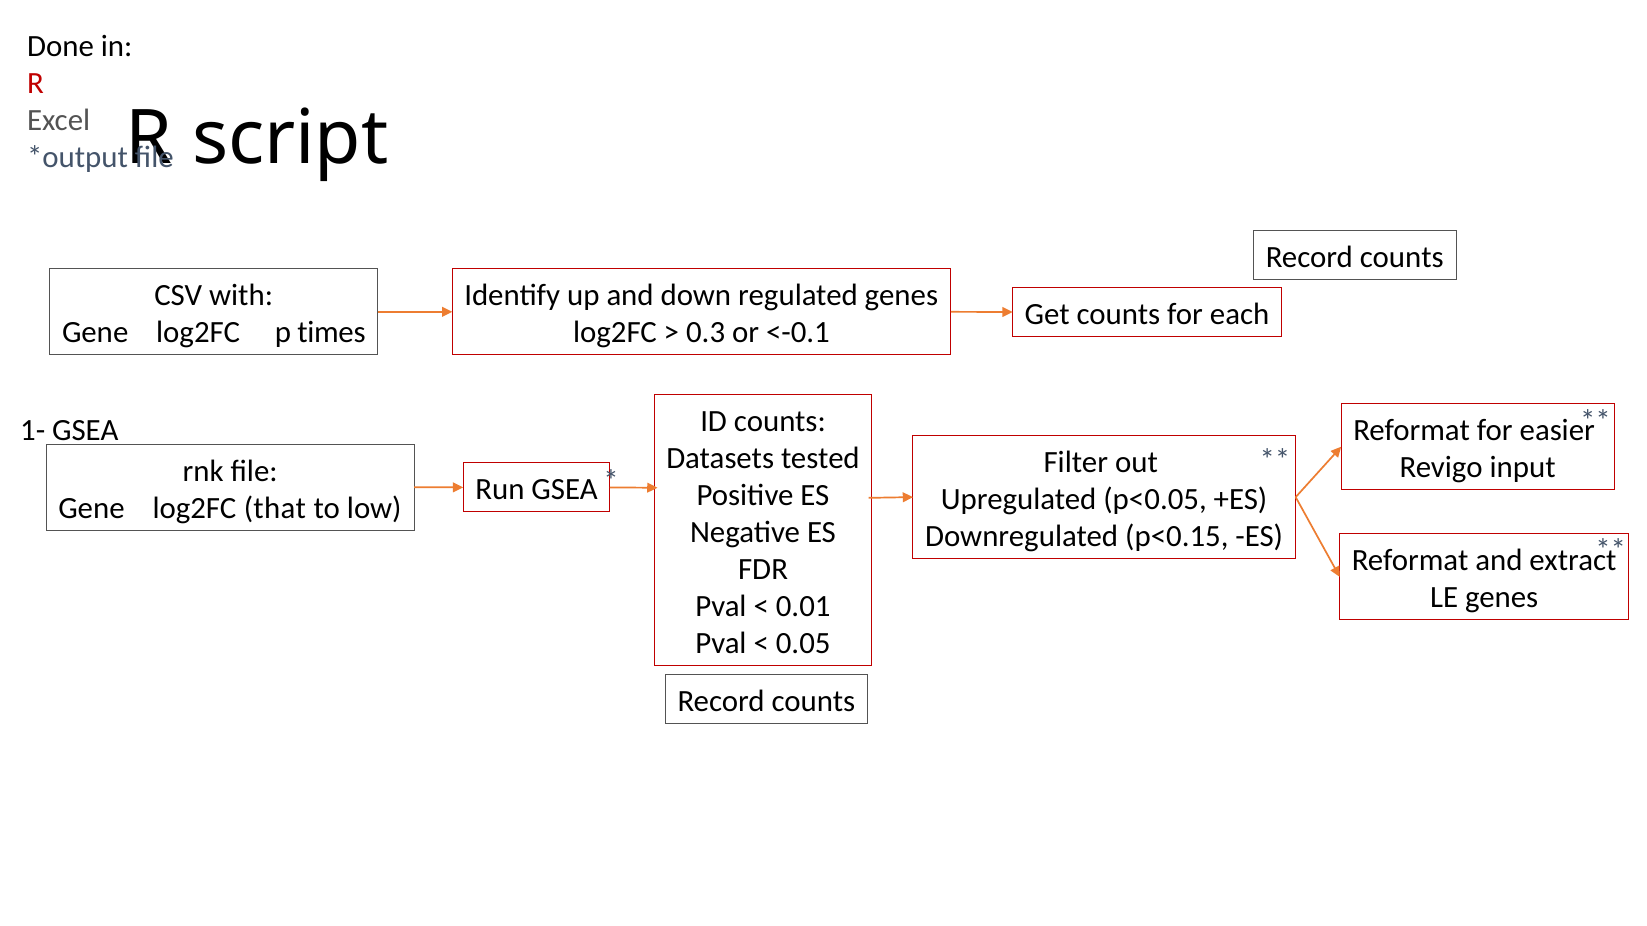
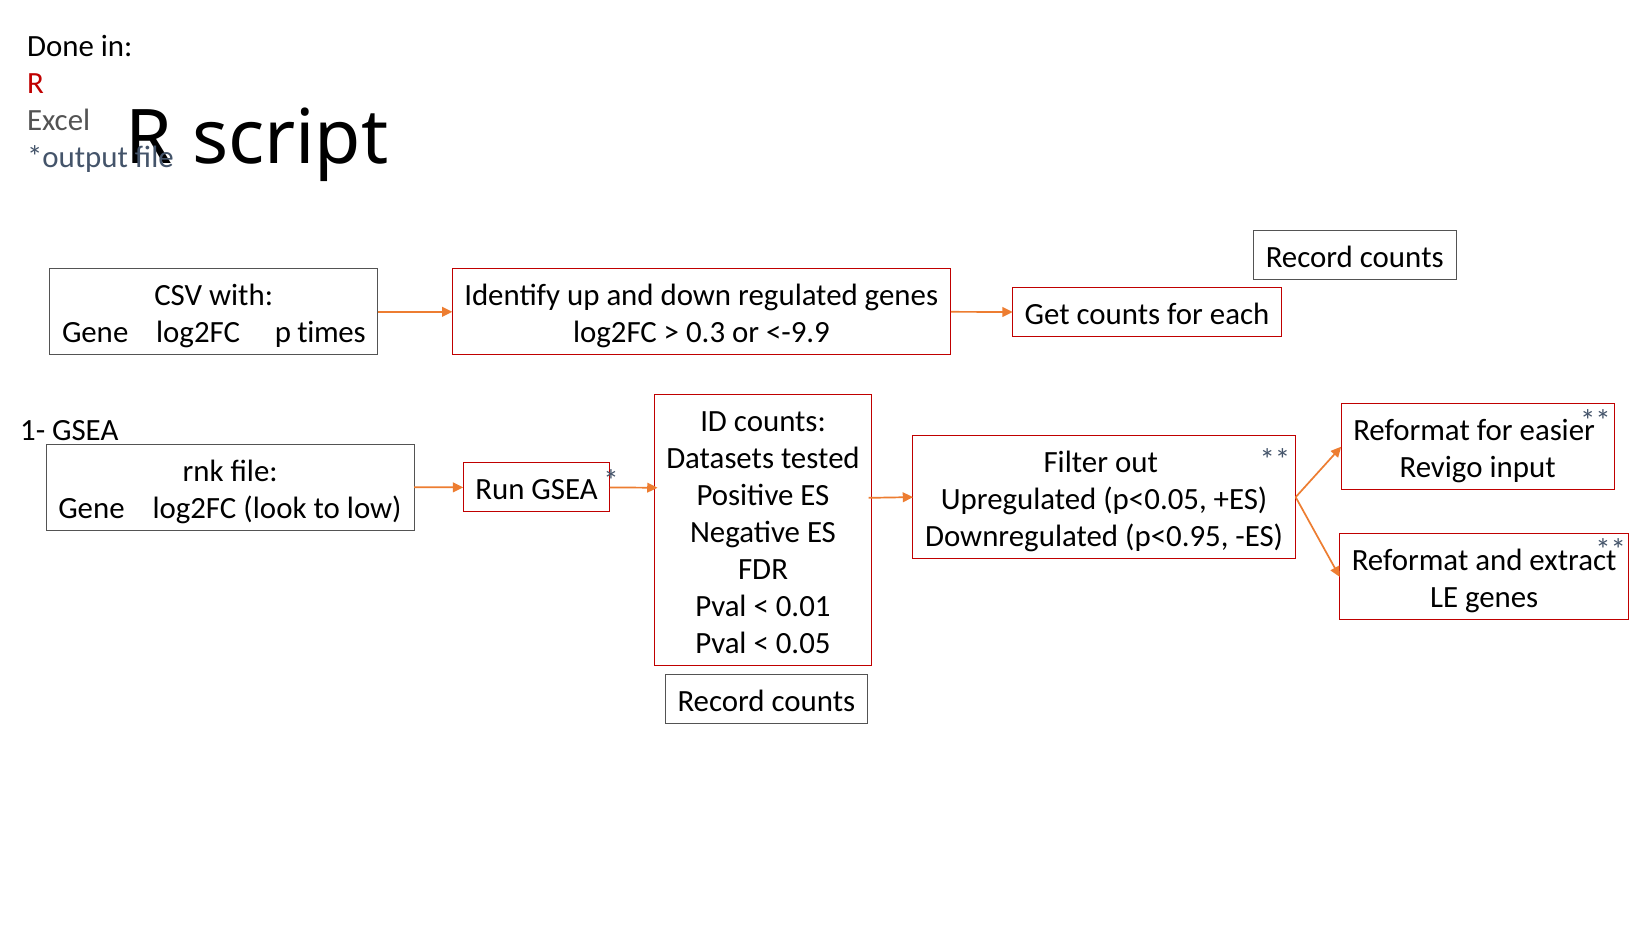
<-0.1: <-0.1 -> <-9.9 (798, 333)
that: that -> look (275, 508)
p<0.15: p<0.15 -> p<0.95 (1177, 537)
